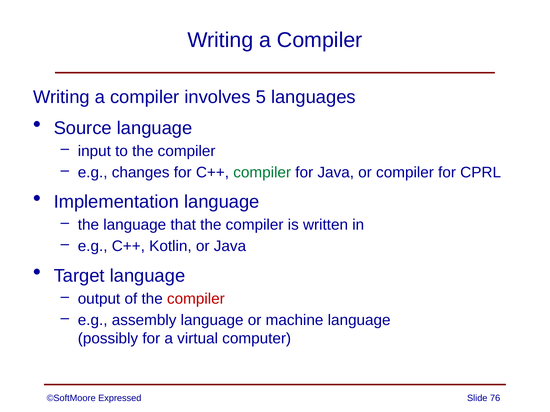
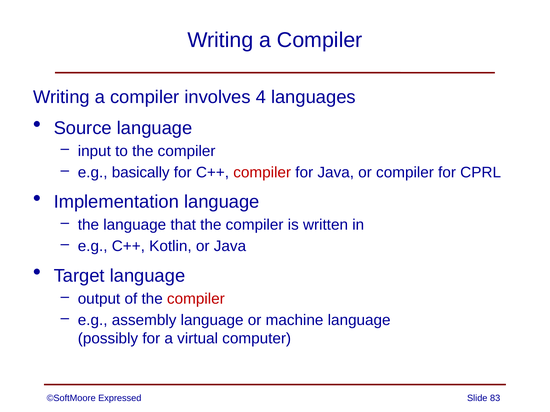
5: 5 -> 4 (261, 97)
changes: changes -> basically (141, 173)
compiler colour: green -> red (262, 173)
76: 76 -> 83 (495, 398)
